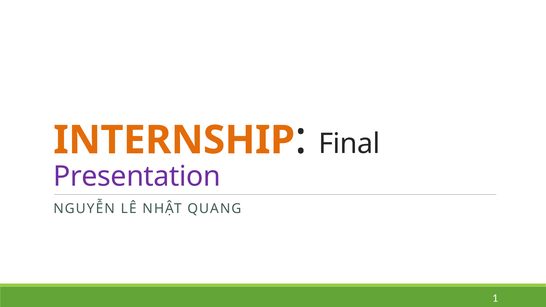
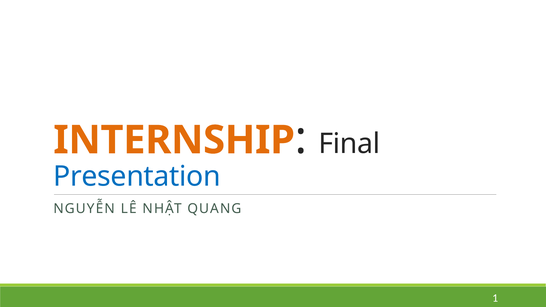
Presentation colour: purple -> blue (137, 176)
